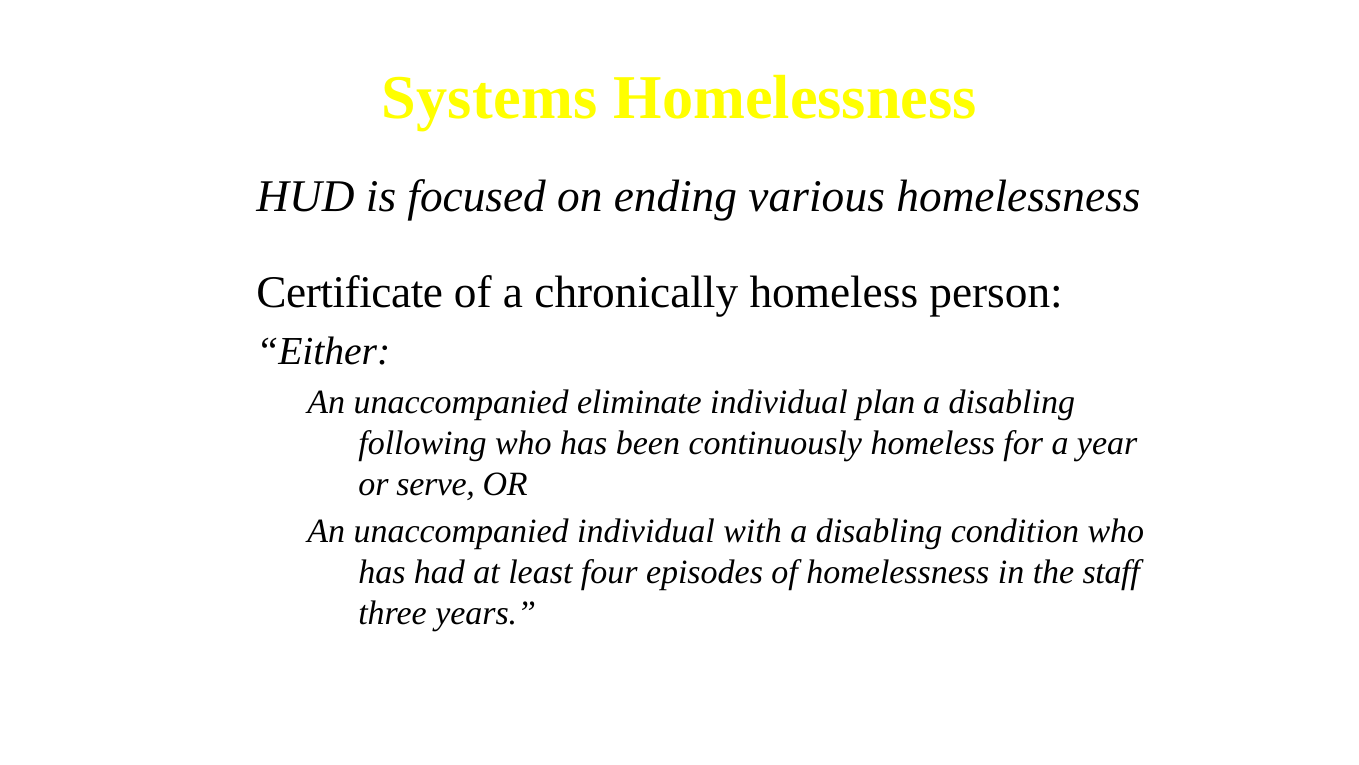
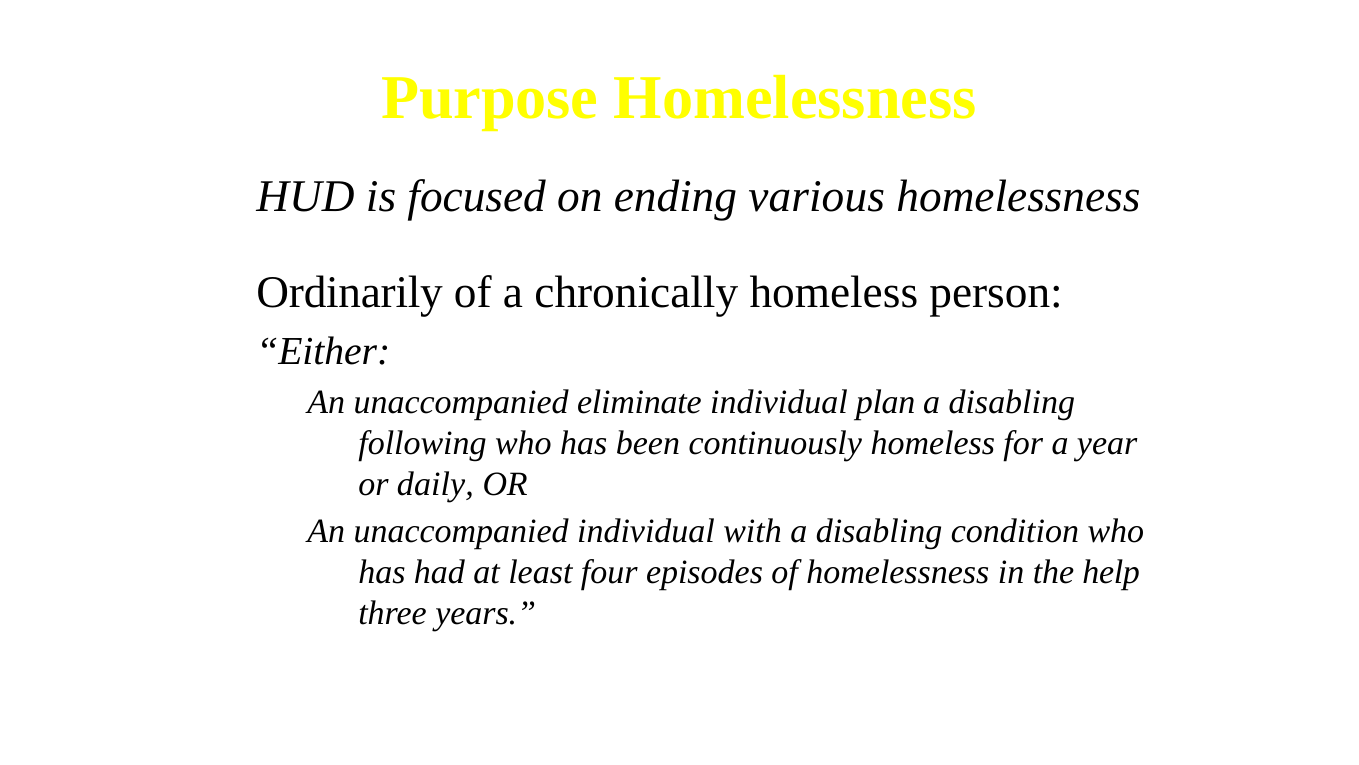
Systems: Systems -> Purpose (490, 98)
Certificate: Certificate -> Ordinarily (350, 292)
serve: serve -> daily (435, 484)
staff: staff -> help (1111, 572)
